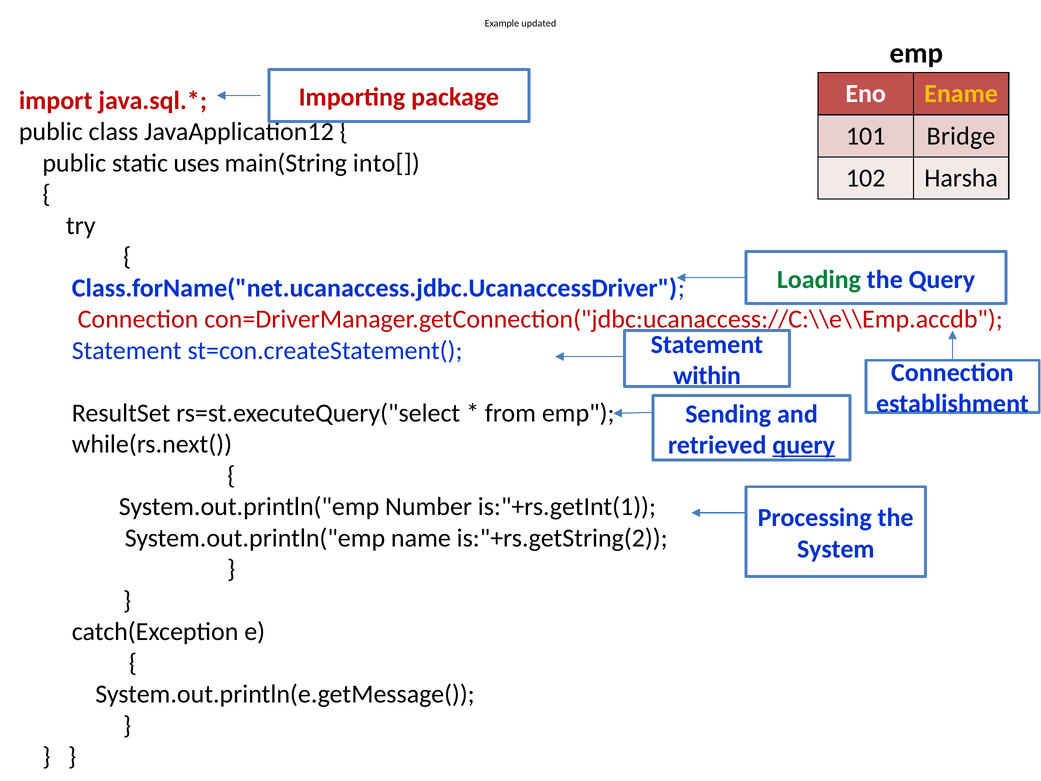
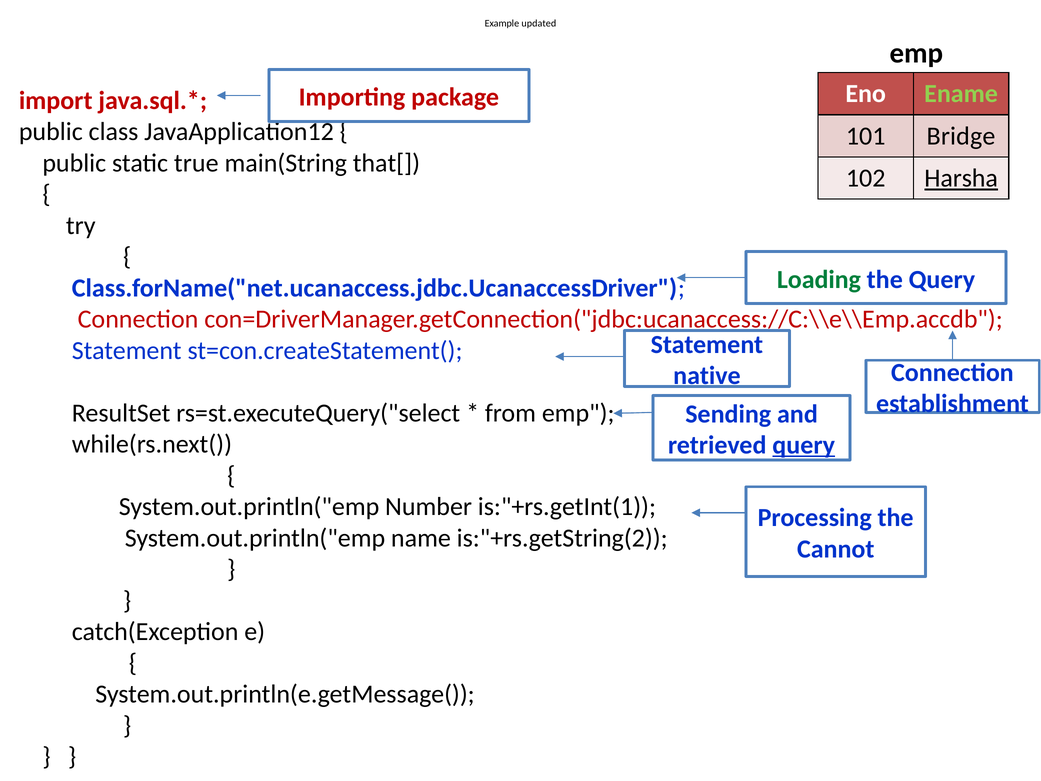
Ename colour: yellow -> light green (961, 94)
uses: uses -> true (196, 163)
into[: into[ -> that[ (386, 163)
Harsha underline: none -> present (961, 178)
within: within -> native (707, 376)
System: System -> Cannot (836, 549)
